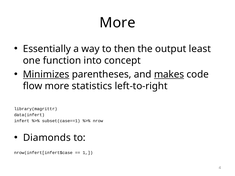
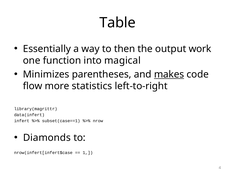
More: More -> Table (118, 23)
least: least -> work (200, 49)
concept: concept -> magical (122, 61)
Minimizes underline: present -> none (46, 74)
